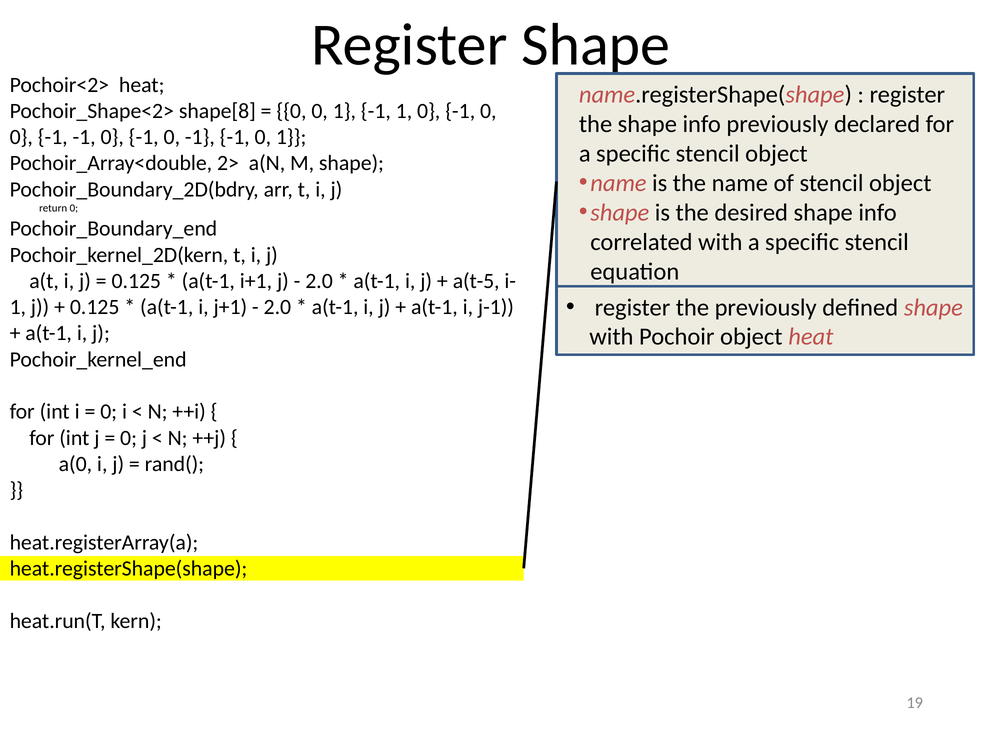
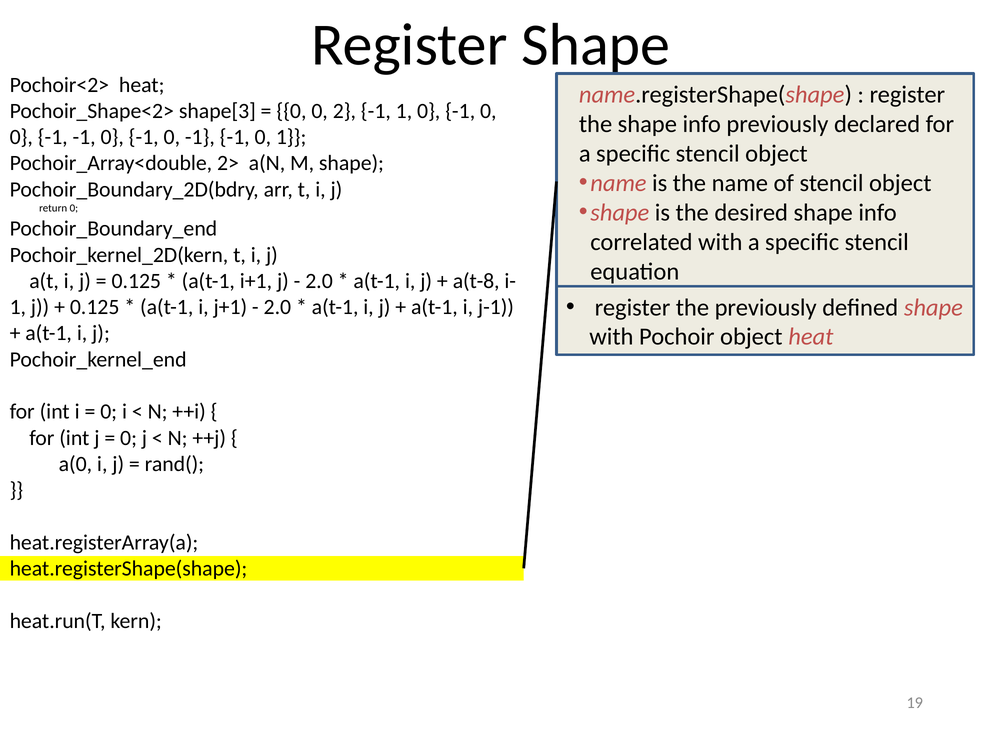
shape[8: shape[8 -> shape[3 (217, 111)
0 0 1: 1 -> 2 (344, 111)
a(t-5: a(t-5 -> a(t-8 (476, 281)
